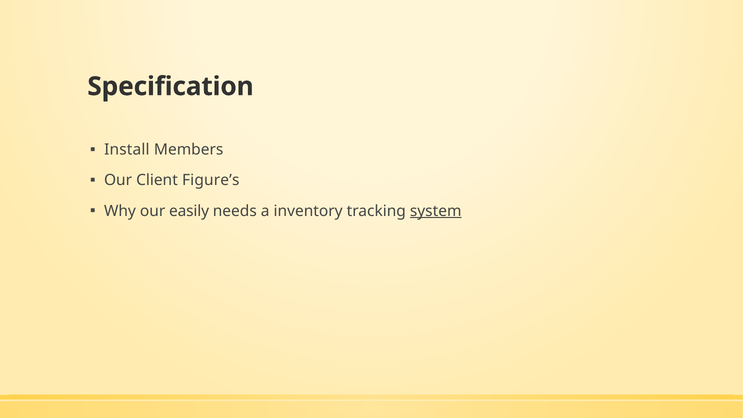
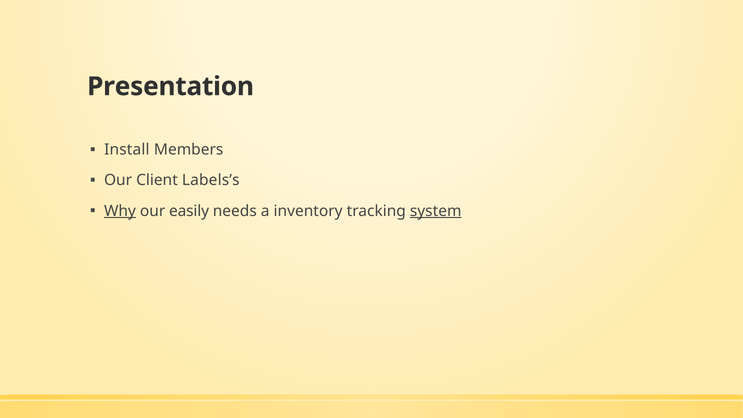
Specification: Specification -> Presentation (171, 86)
Figure’s: Figure’s -> Labels’s (211, 180)
Why underline: none -> present (120, 211)
